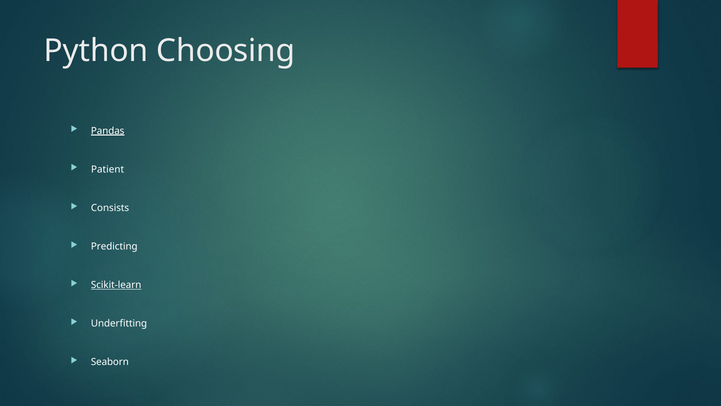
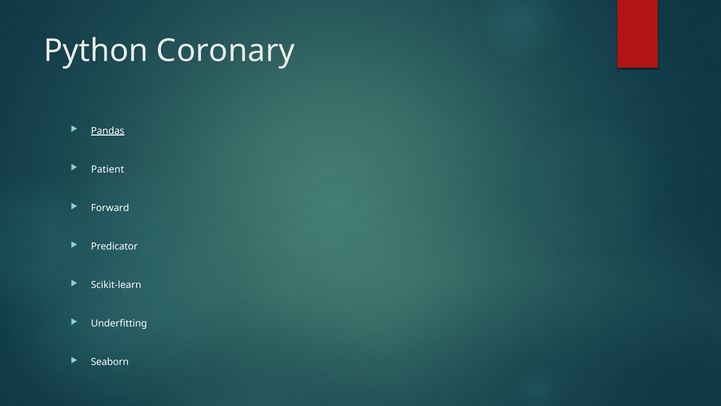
Choosing: Choosing -> Coronary (226, 51)
Consists: Consists -> Forward (110, 208)
Predicting: Predicting -> Predicator (114, 246)
Scikit-learn underline: present -> none (116, 285)
